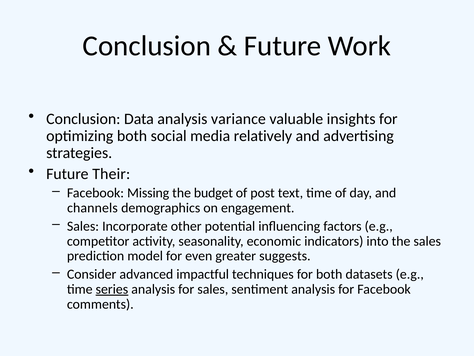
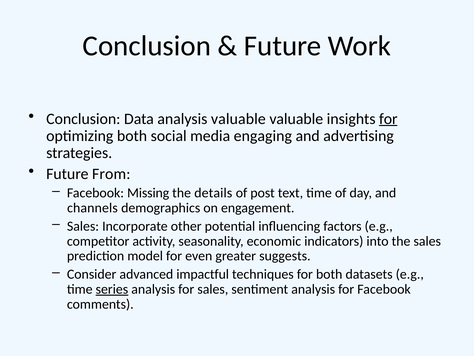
analysis variance: variance -> valuable (238, 119)
for underline: none -> present (388, 119)
relatively: relatively -> engaging (263, 136)
Their: Their -> From (111, 174)
budget: budget -> details (213, 193)
